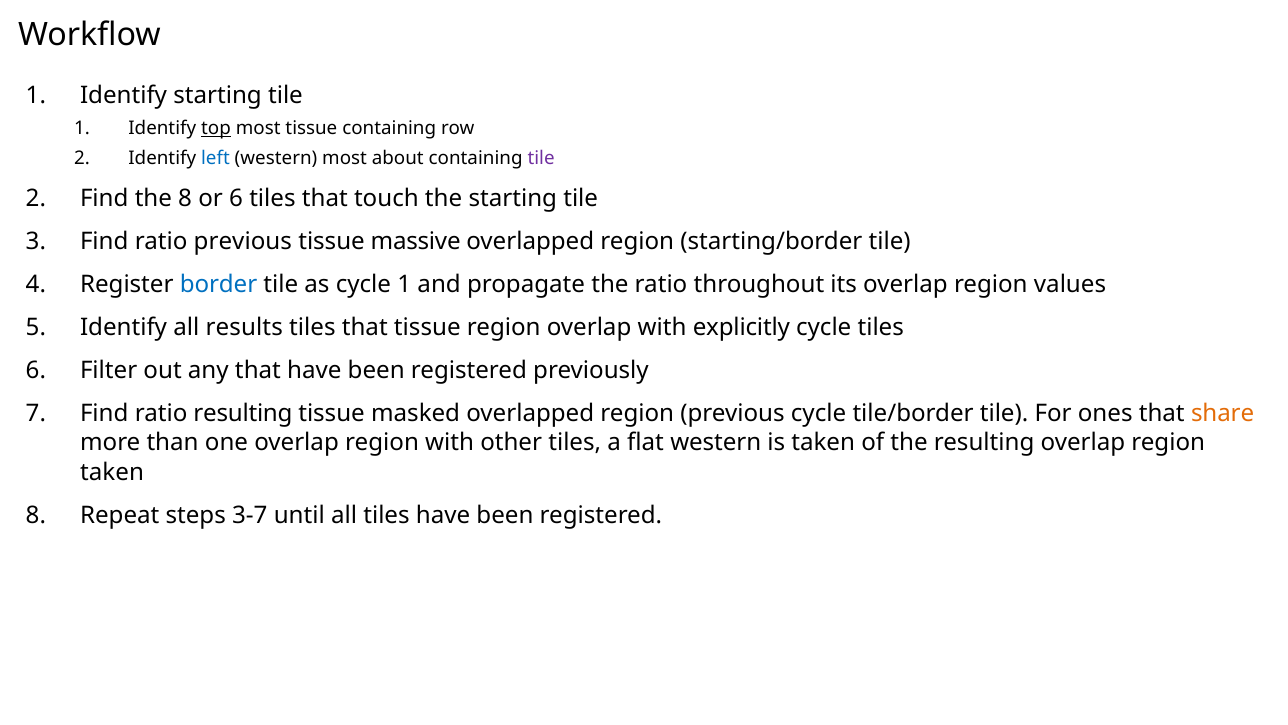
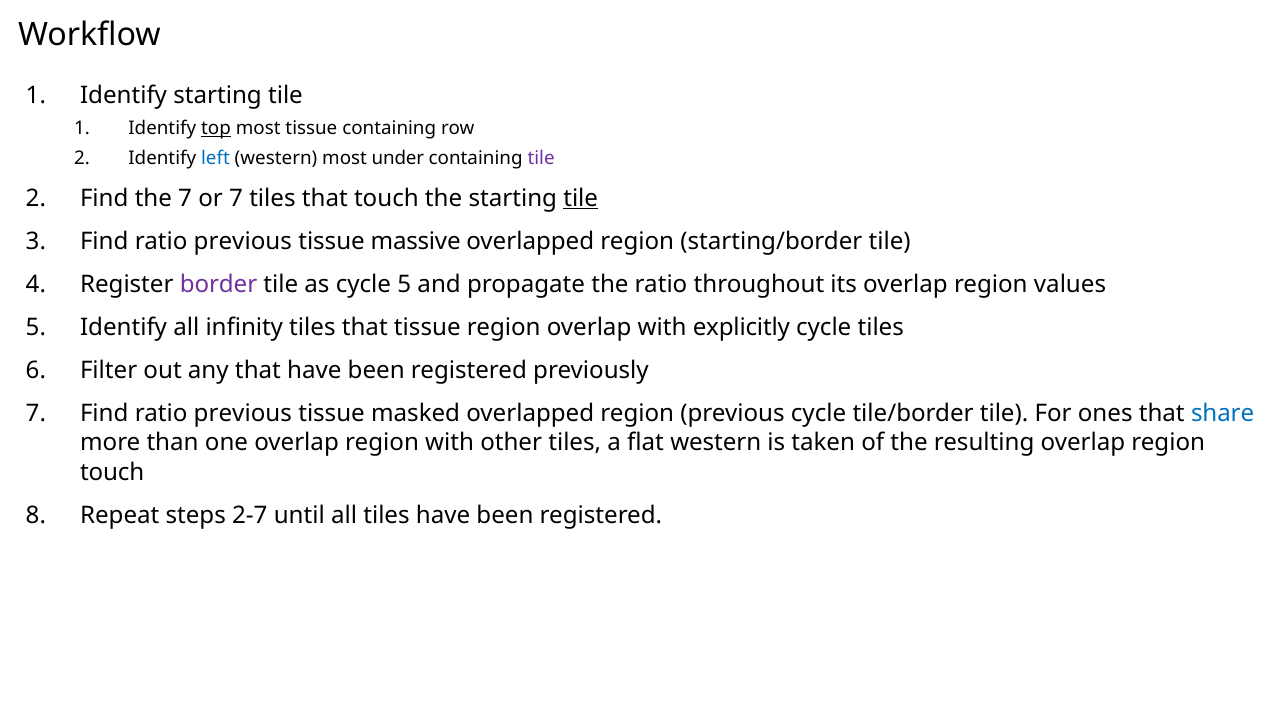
about: about -> under (398, 158)
the 8: 8 -> 7 (185, 198)
or 6: 6 -> 7 (236, 198)
tile underline: none -> present (581, 198)
border colour: blue -> purple (219, 284)
cycle 1: 1 -> 5 (404, 284)
results: results -> infinity (244, 327)
resulting: resulting -> previous (243, 413)
share colour: orange -> blue (1223, 413)
taken: taken -> touch (112, 472)
3-7: 3-7 -> 2-7 (250, 515)
